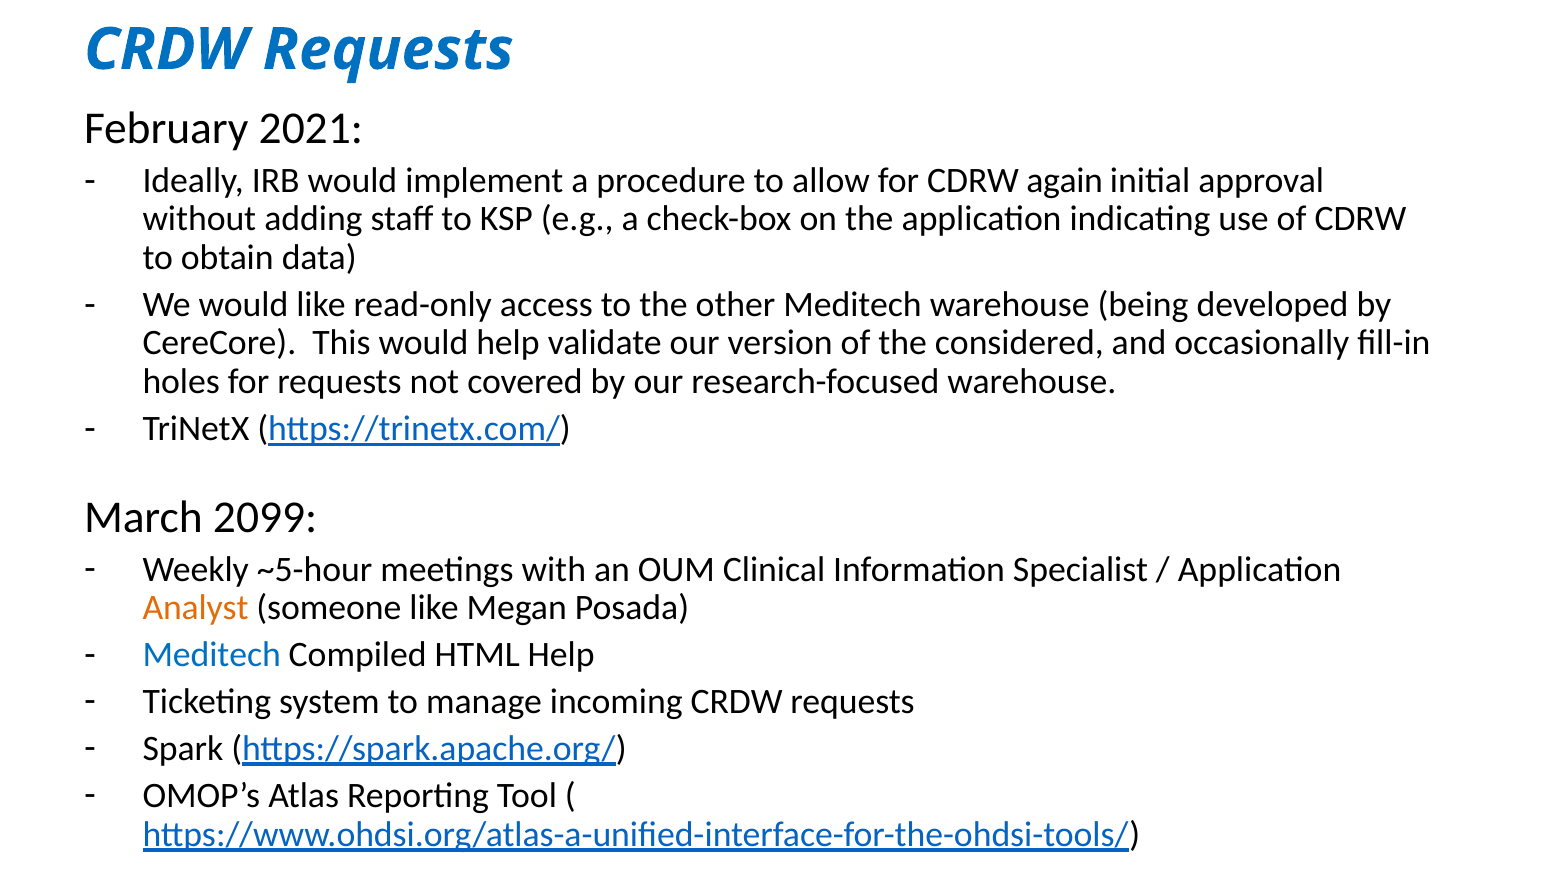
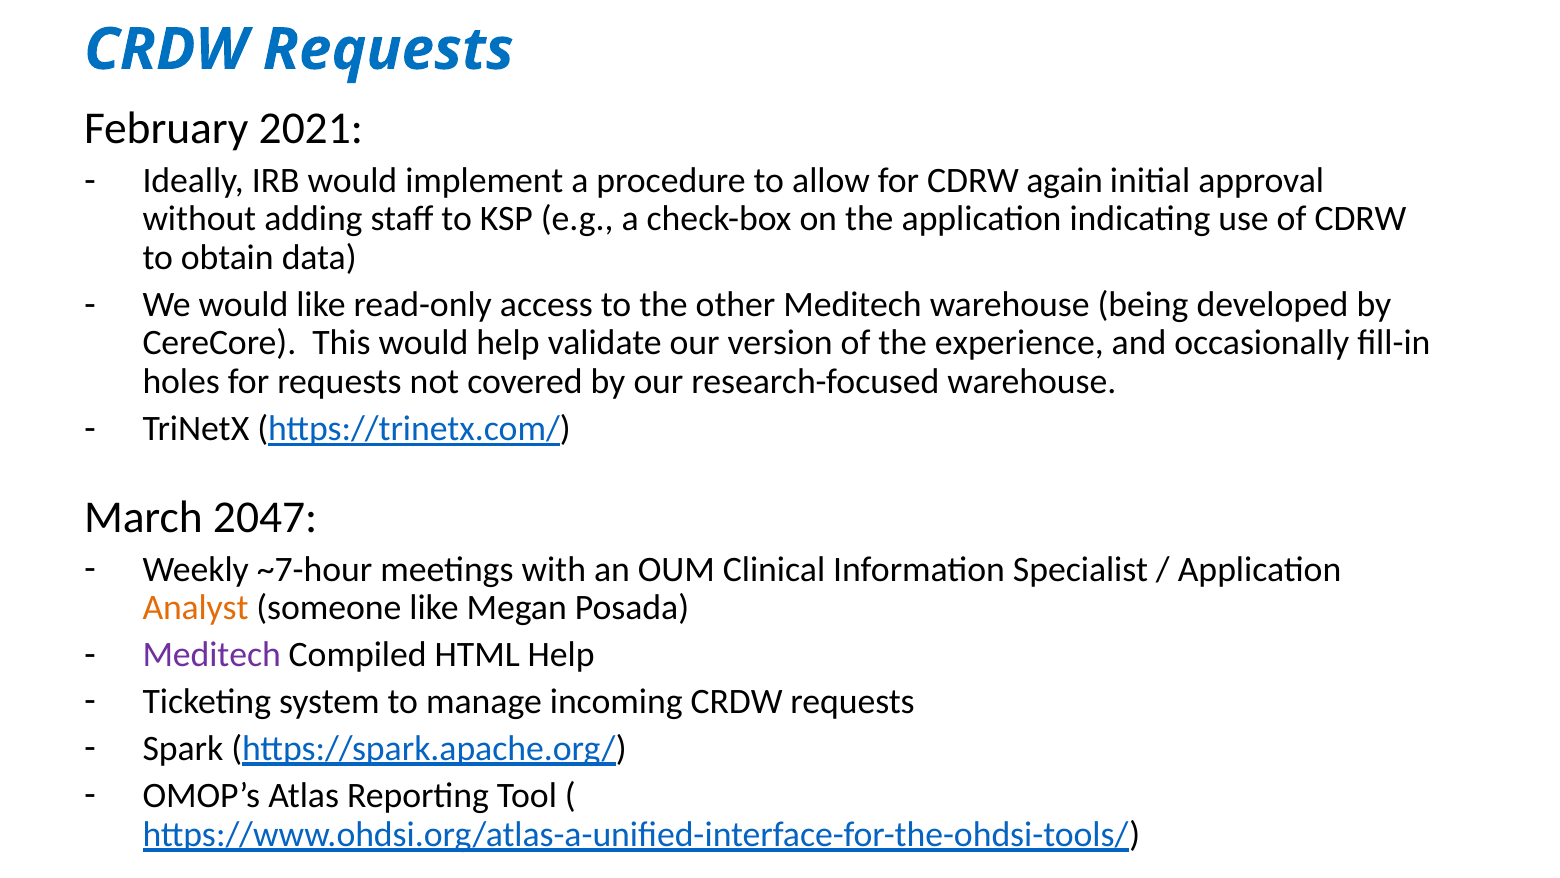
considered: considered -> experience (1019, 343)
2099: 2099 -> 2047 (265, 517)
~5-hour: ~5-hour -> ~7-hour (315, 569)
Meditech colour: blue -> purple (212, 654)
